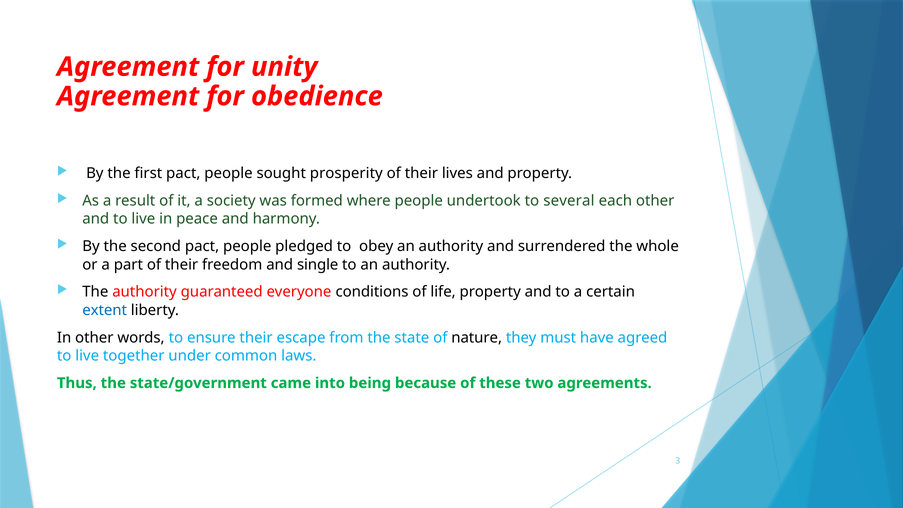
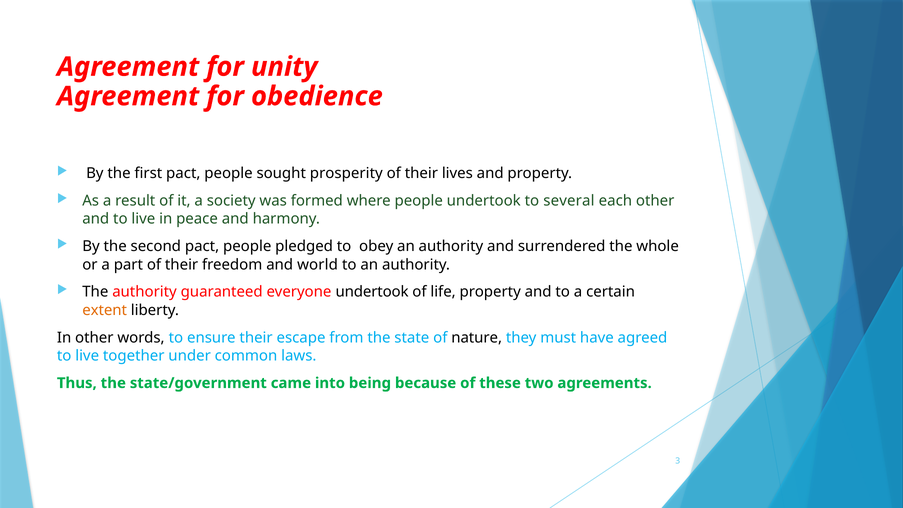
single: single -> world (318, 265)
everyone conditions: conditions -> undertook (372, 292)
extent colour: blue -> orange (105, 310)
